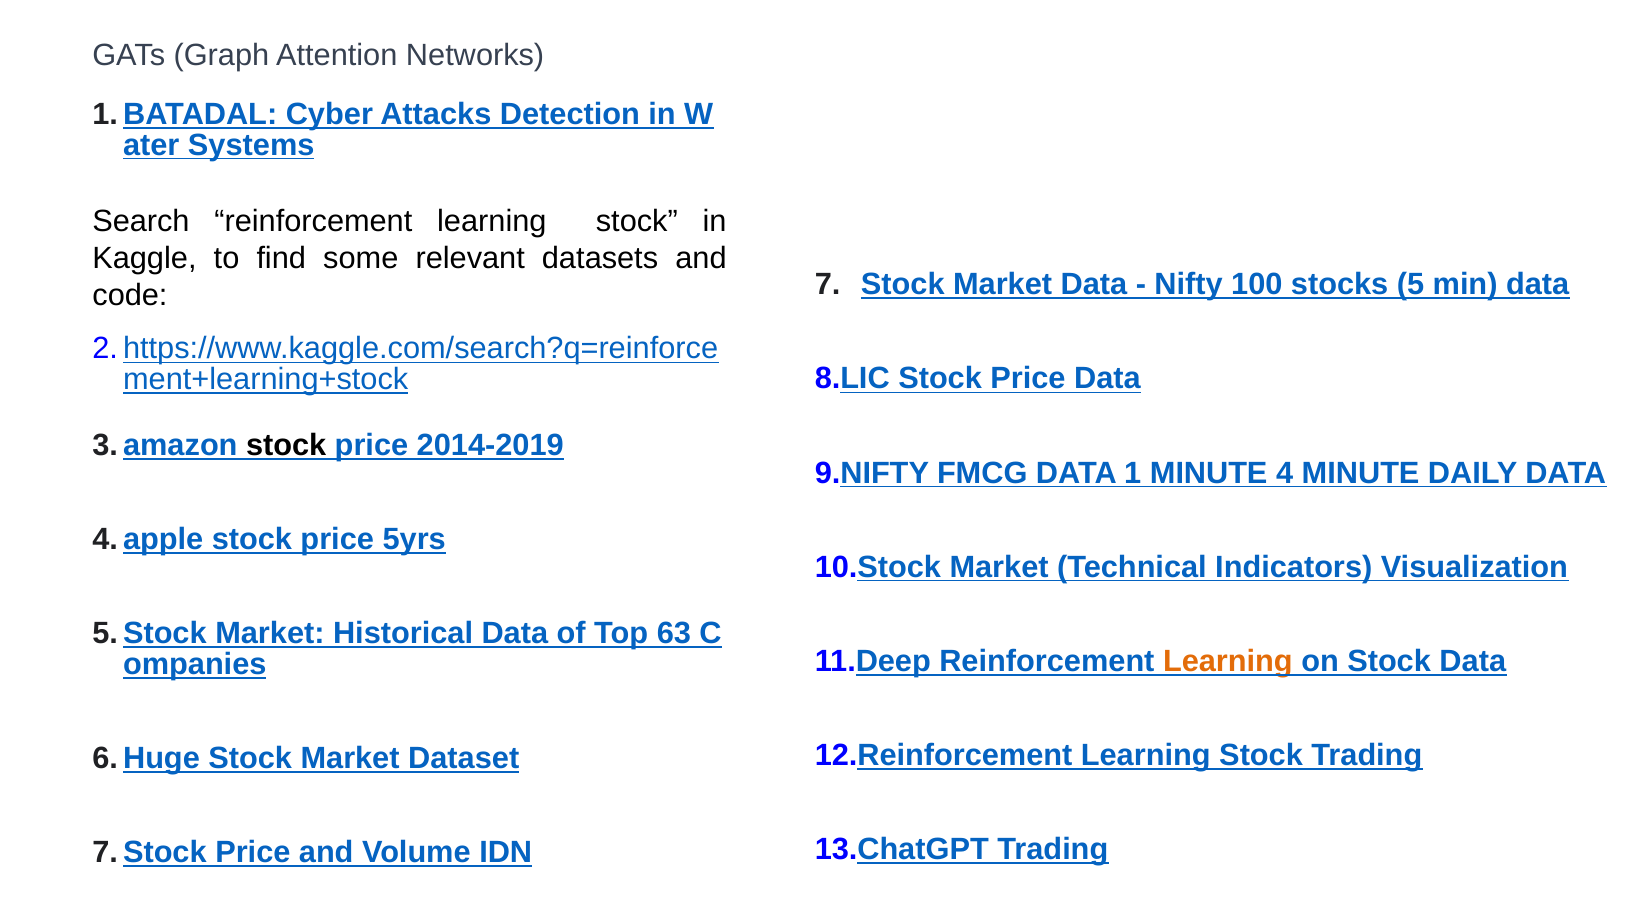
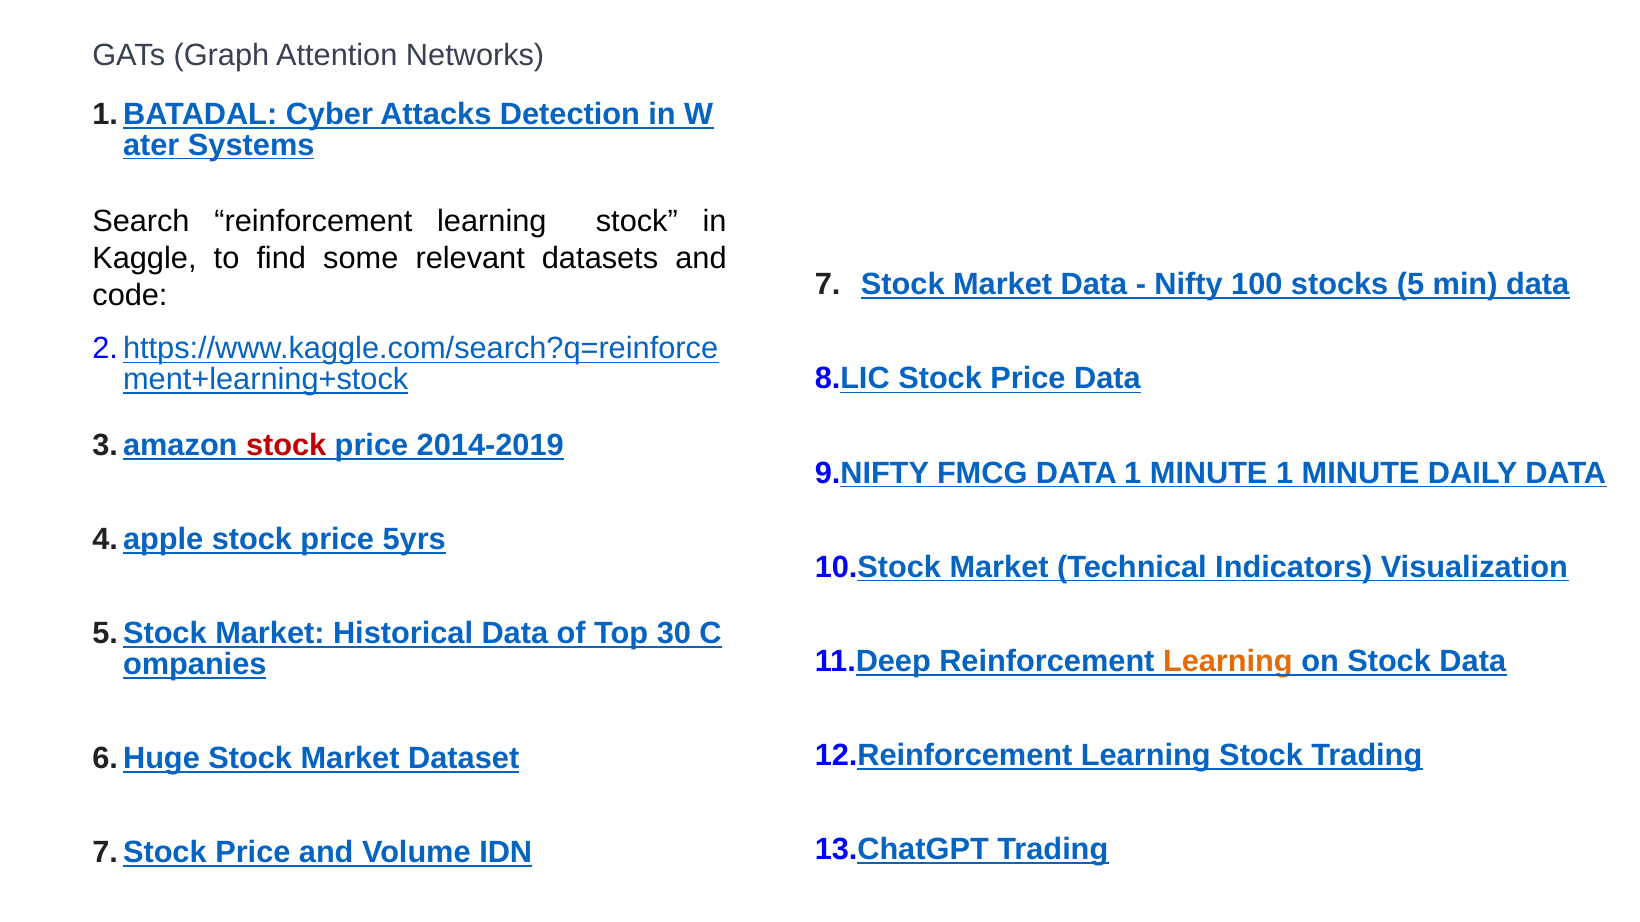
stock colour: black -> red (286, 446)
MINUTE 4: 4 -> 1 (1285, 473)
63: 63 -> 30 (674, 634)
